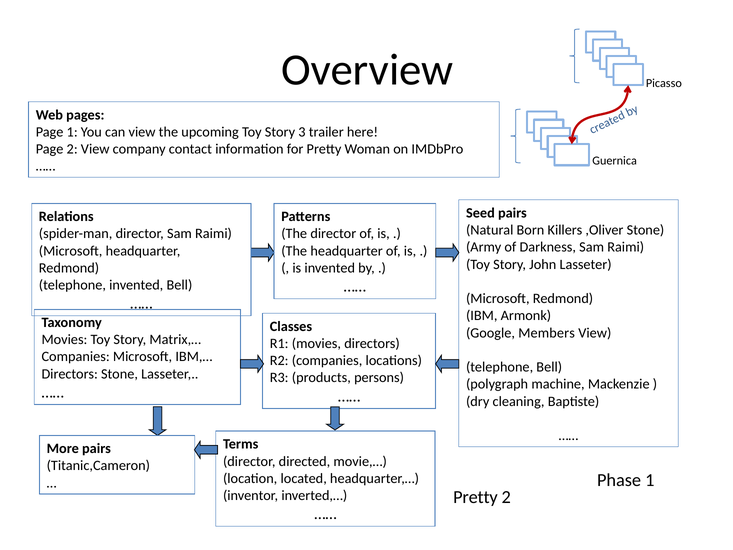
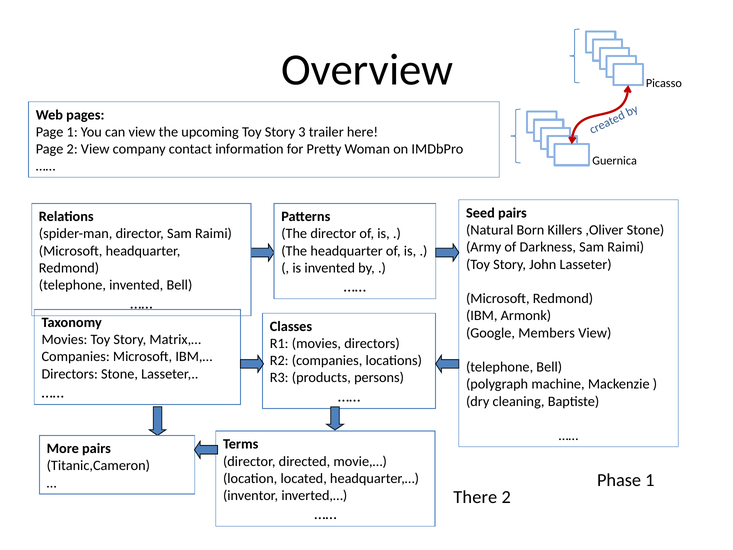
Pretty: Pretty -> There (475, 497)
